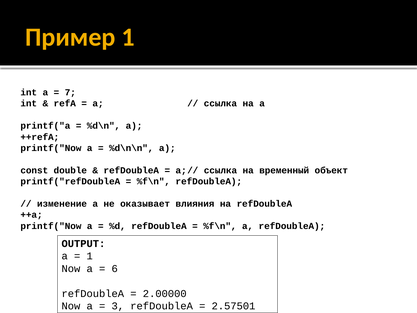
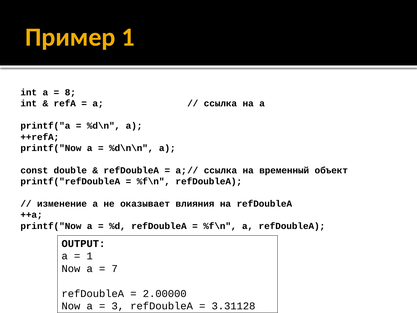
7: 7 -> 8 (70, 92)
6: 6 -> 7 (115, 268)
2.57501: 2.57501 -> 3.31128 (234, 306)
